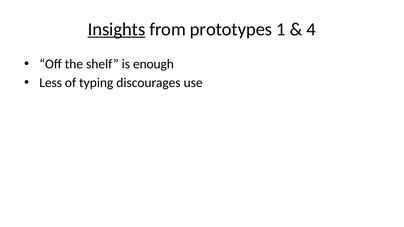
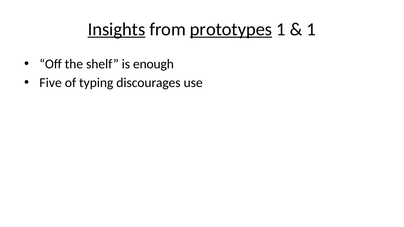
prototypes underline: none -> present (231, 29)
4: 4 -> 1 (311, 29)
Less: Less -> Five (51, 83)
